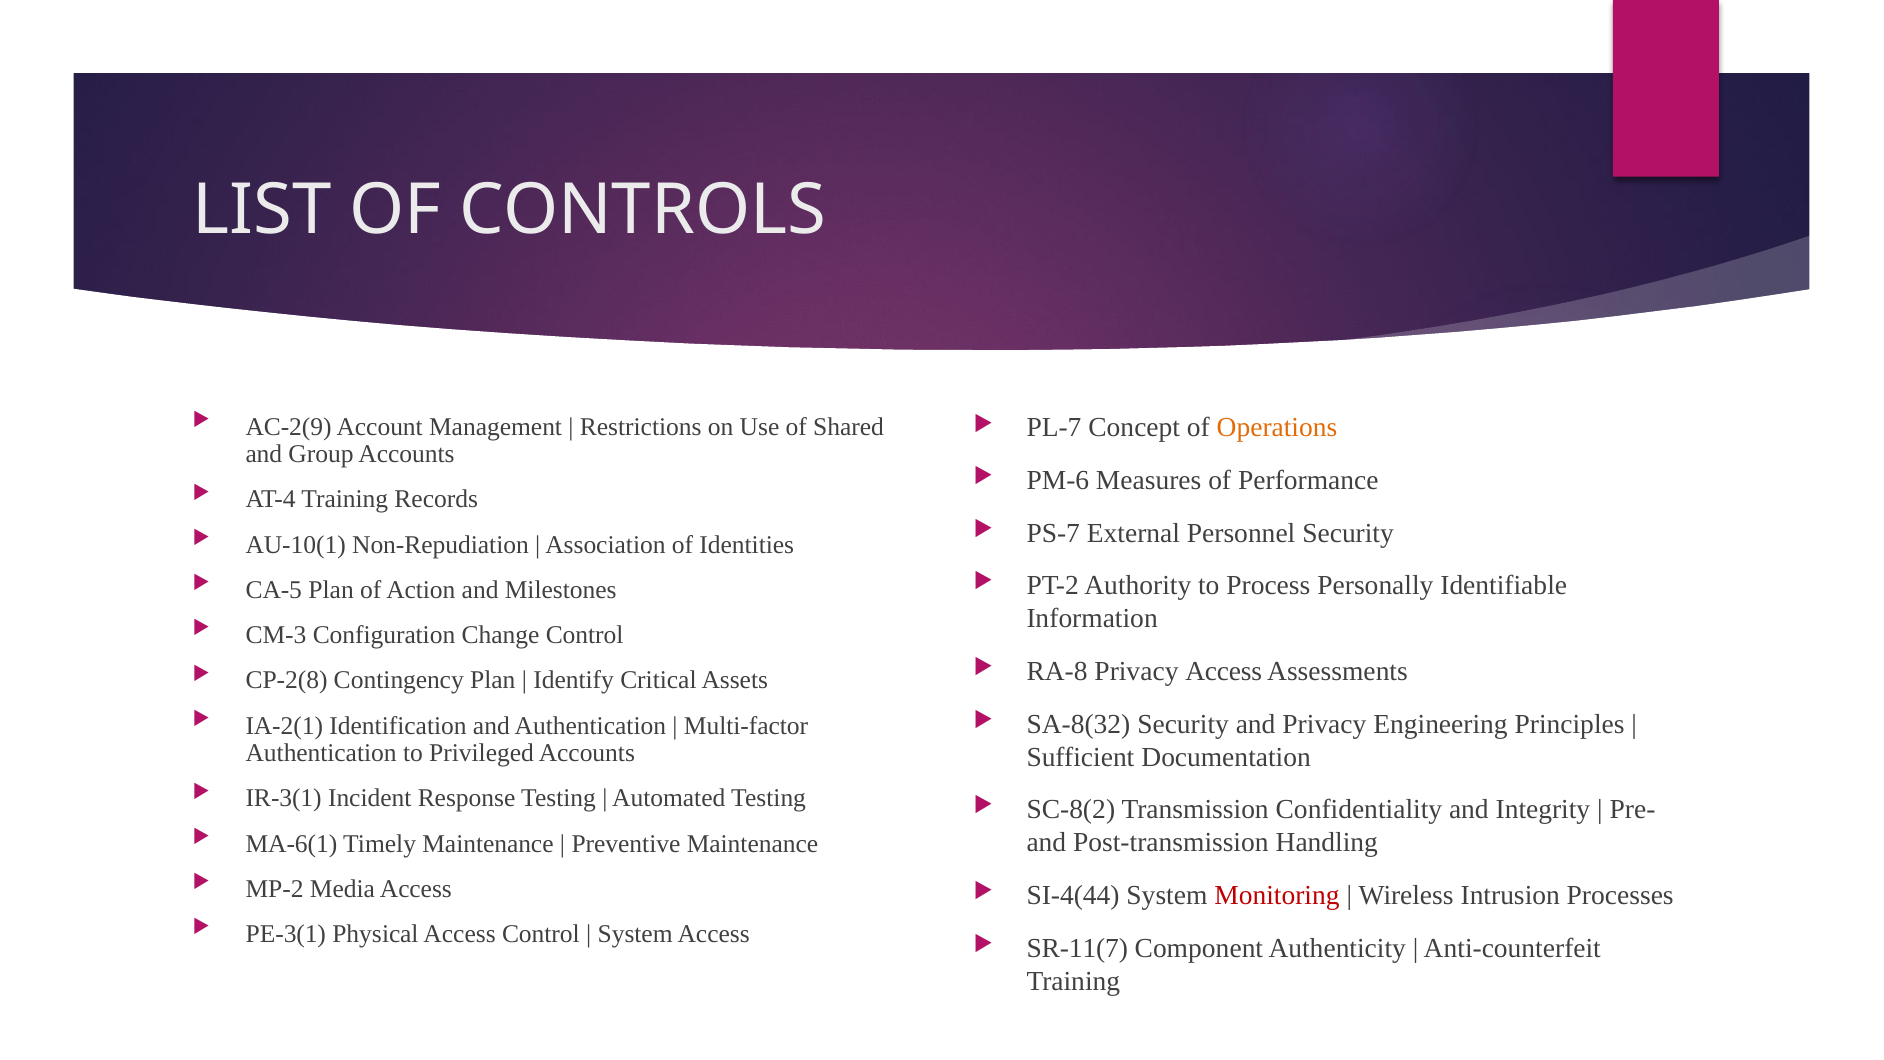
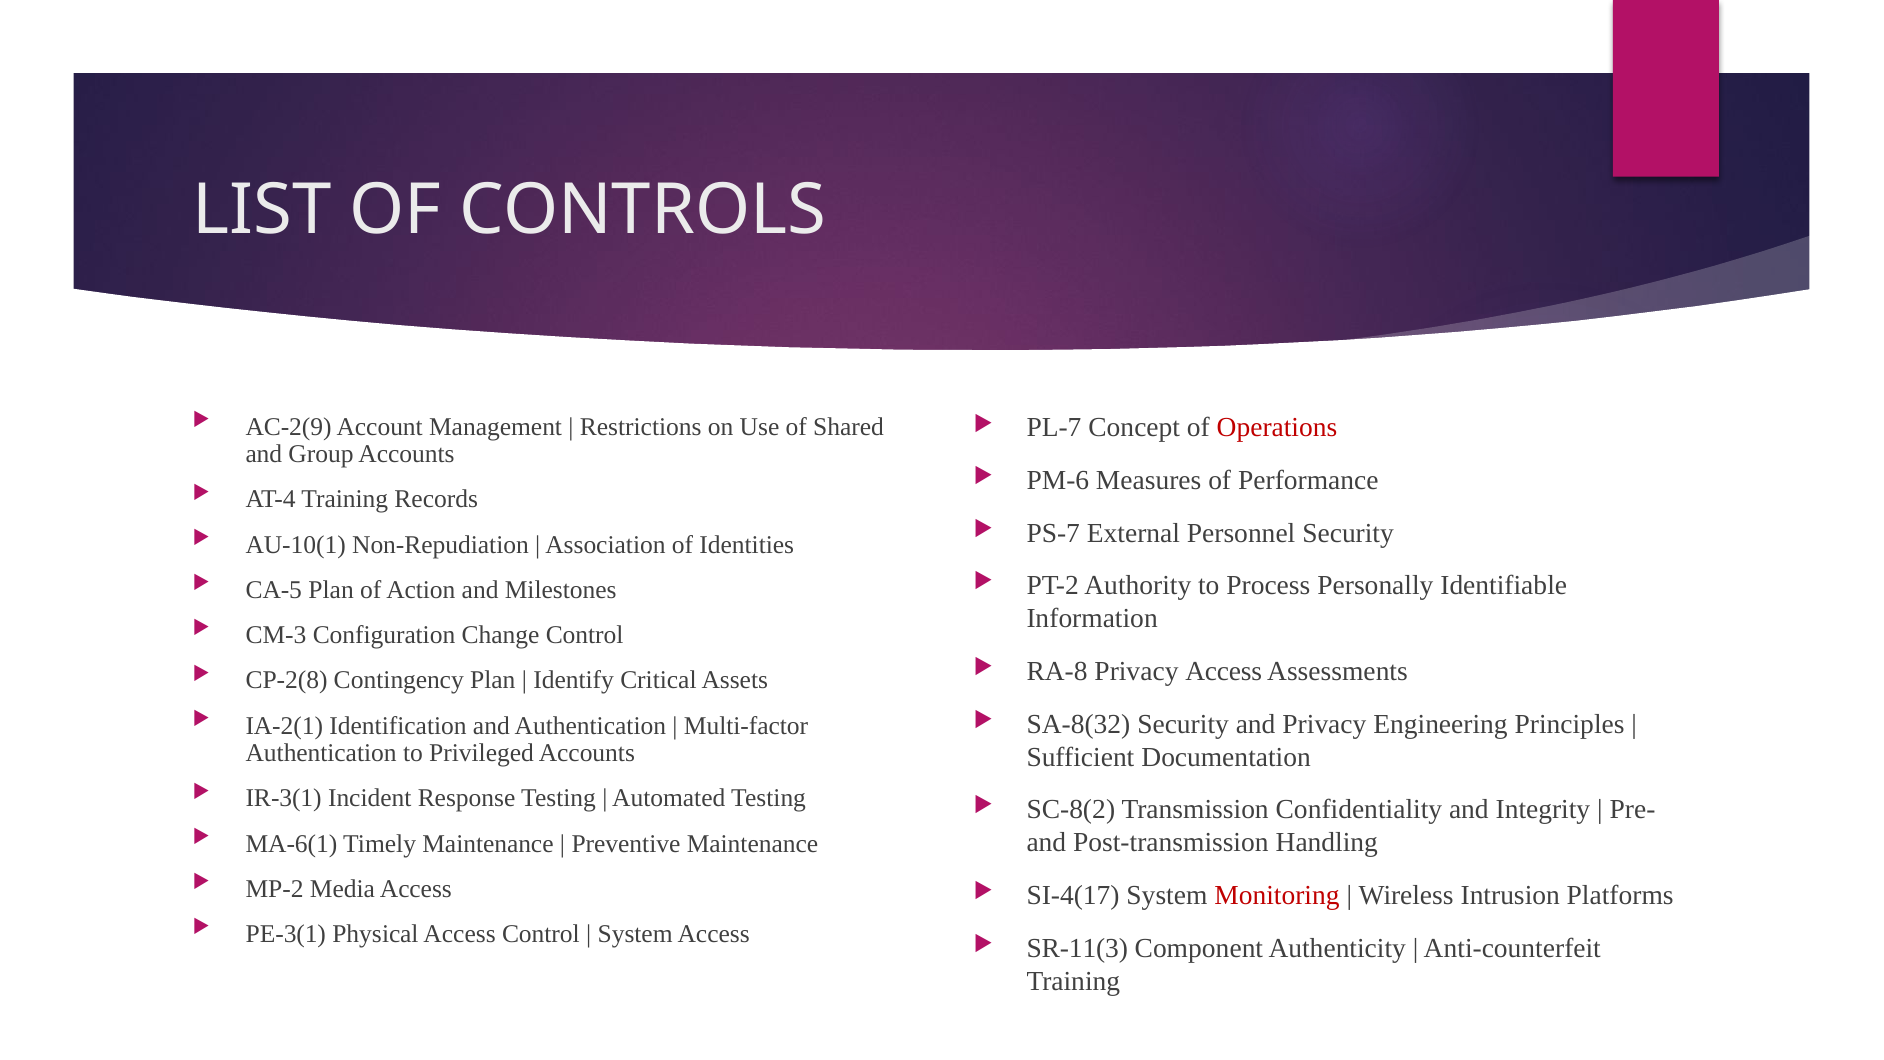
Operations colour: orange -> red (1277, 428)
SI-4(44: SI-4(44 -> SI-4(17 (1073, 895)
Processes: Processes -> Platforms (1620, 895)
SR-11(7: SR-11(7 -> SR-11(3 (1077, 948)
